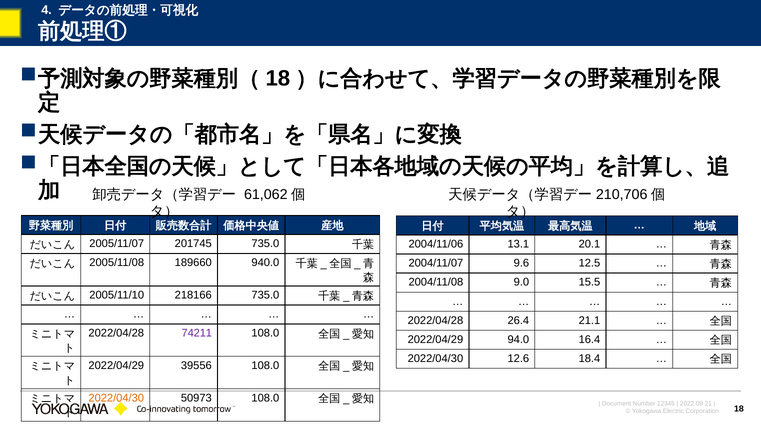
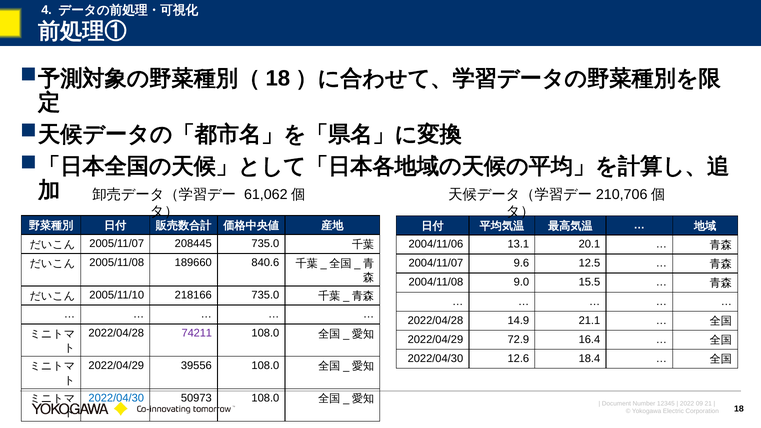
201745: 201745 -> 208445 (193, 244)
940.0: 940.0 -> 840.6 (265, 263)
26.4: 26.4 -> 14.9 (518, 320)
94.0: 94.0 -> 72.9 (518, 340)
2022/04/30 colour: orange -> blue (116, 398)
